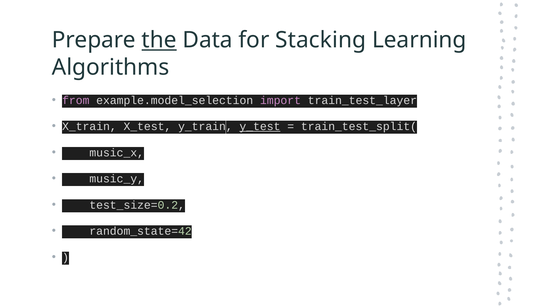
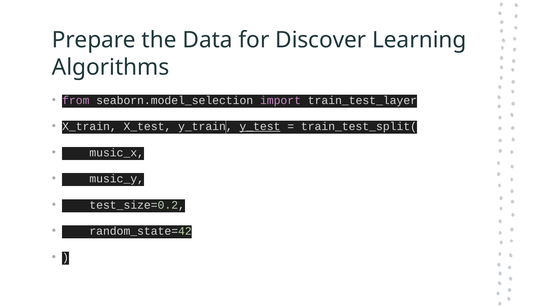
the underline: present -> none (159, 40)
Stacking: Stacking -> Discover (321, 40)
example.model_selection: example.model_selection -> seaborn.model_selection (175, 100)
